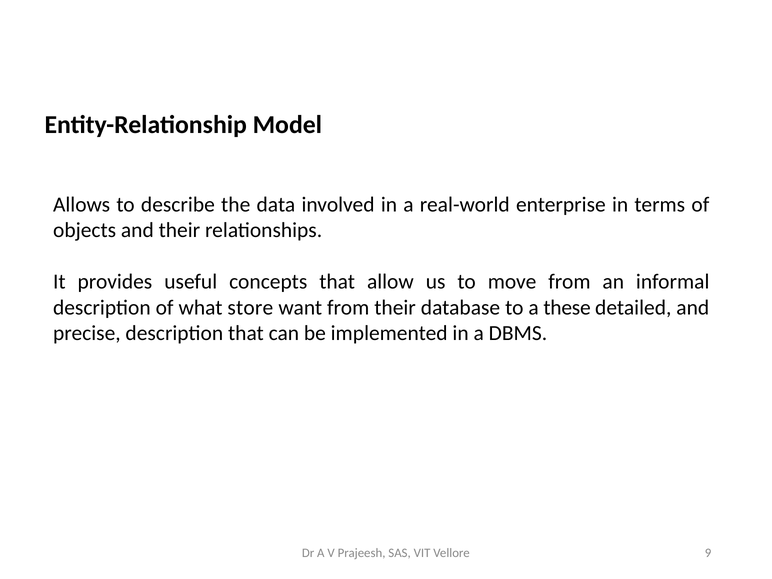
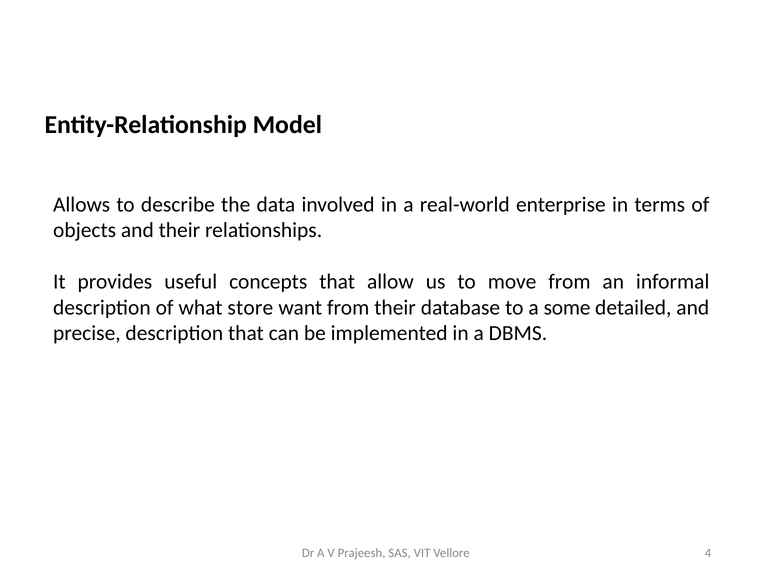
these: these -> some (567, 307)
9: 9 -> 4 (708, 553)
